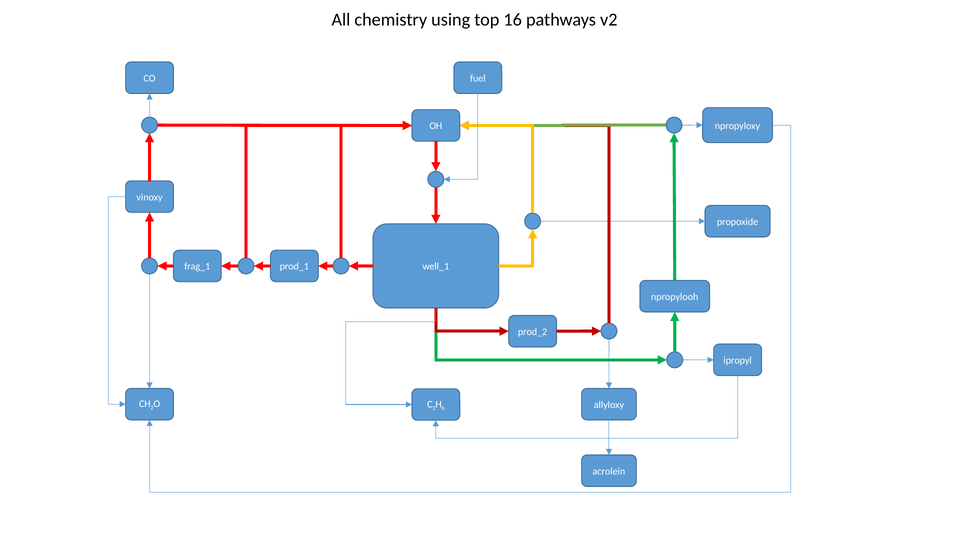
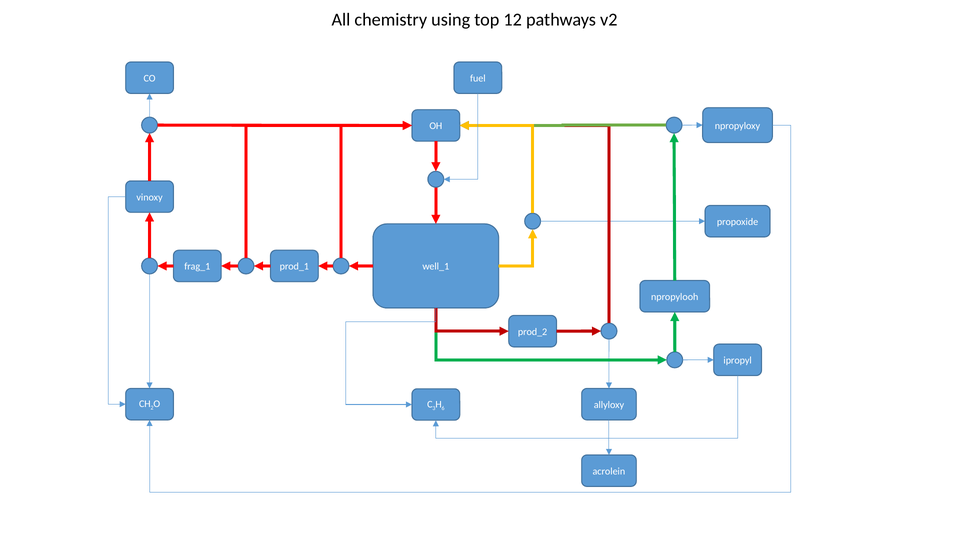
16: 16 -> 12 (513, 20)
